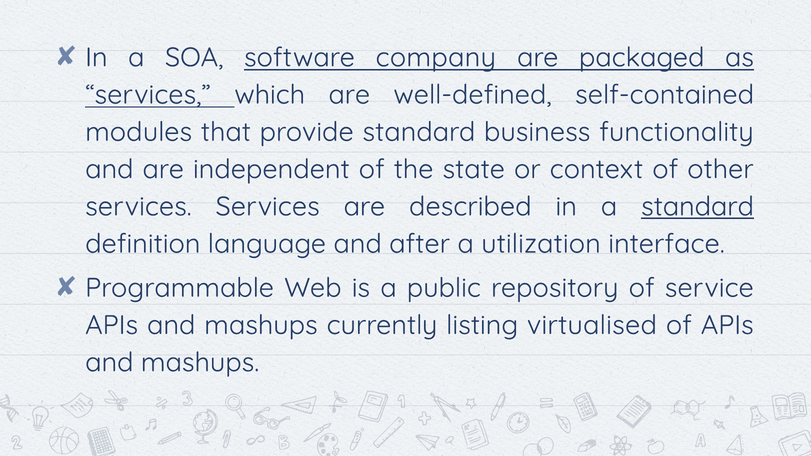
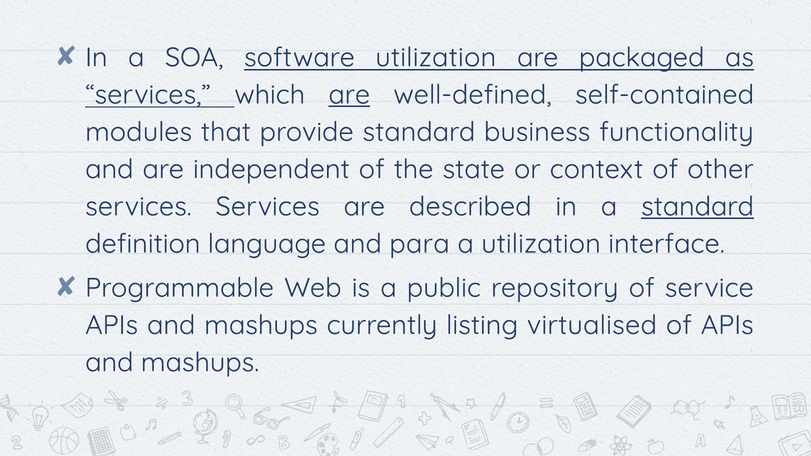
software company: company -> utilization (436, 57)
are underline: none -> present (349, 95)
after: after -> para (419, 244)
